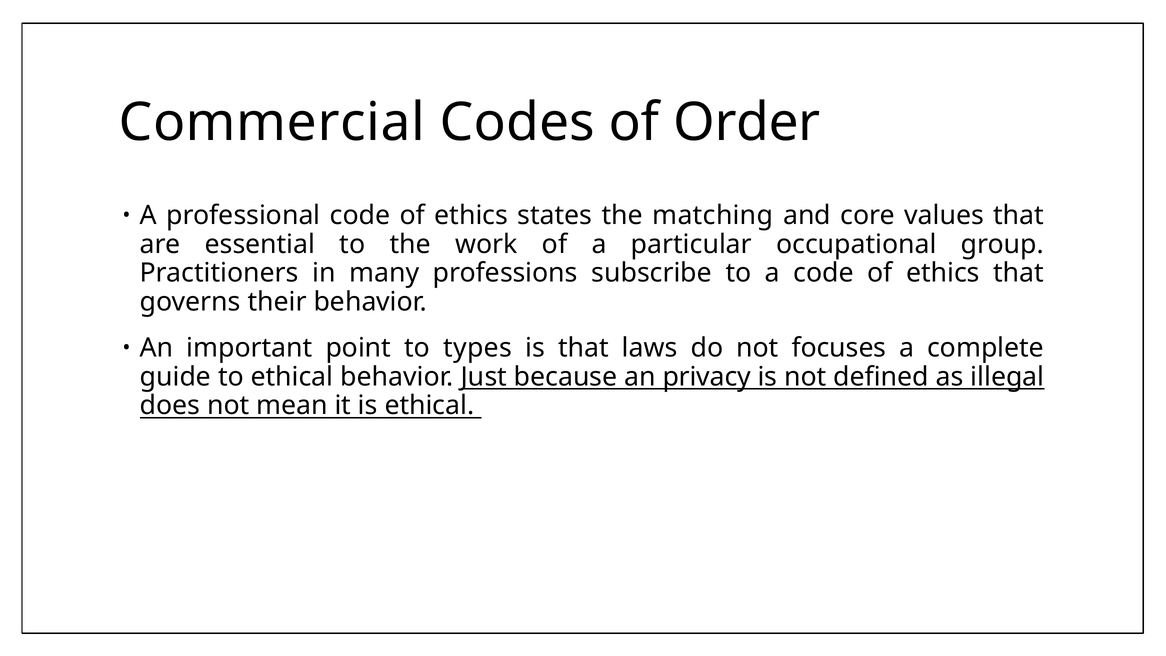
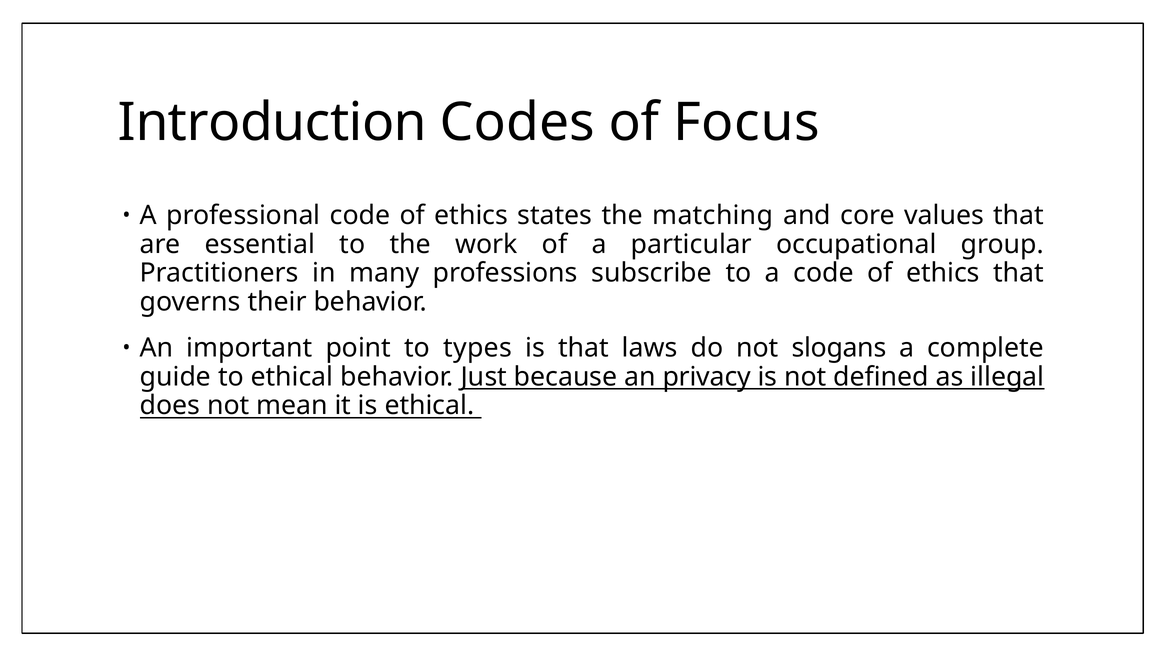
Commercial: Commercial -> Introduction (272, 123)
Order: Order -> Focus (746, 123)
focuses: focuses -> slogans (839, 348)
